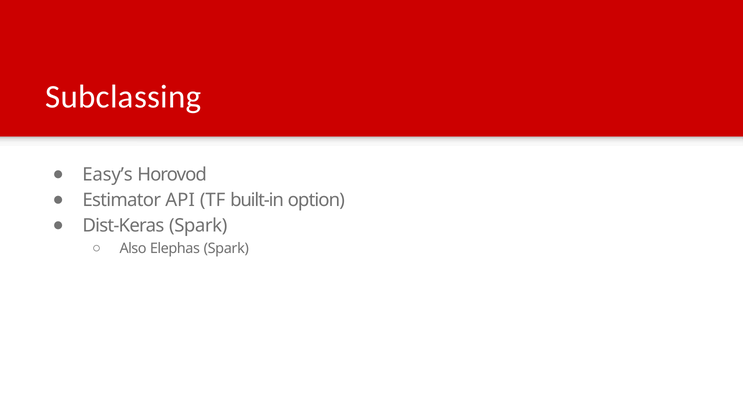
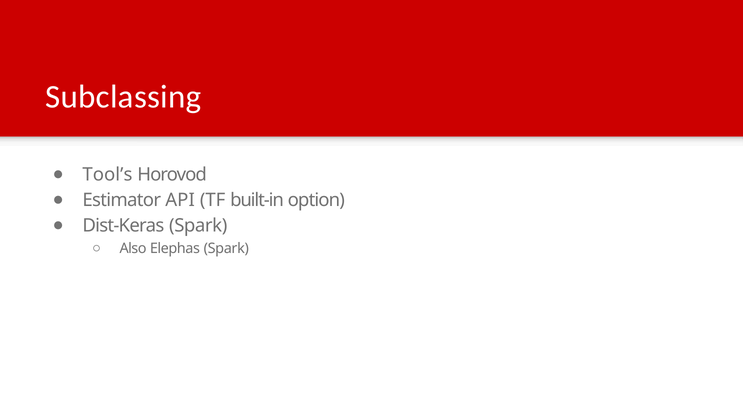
Easy’s: Easy’s -> Tool’s (107, 175)
